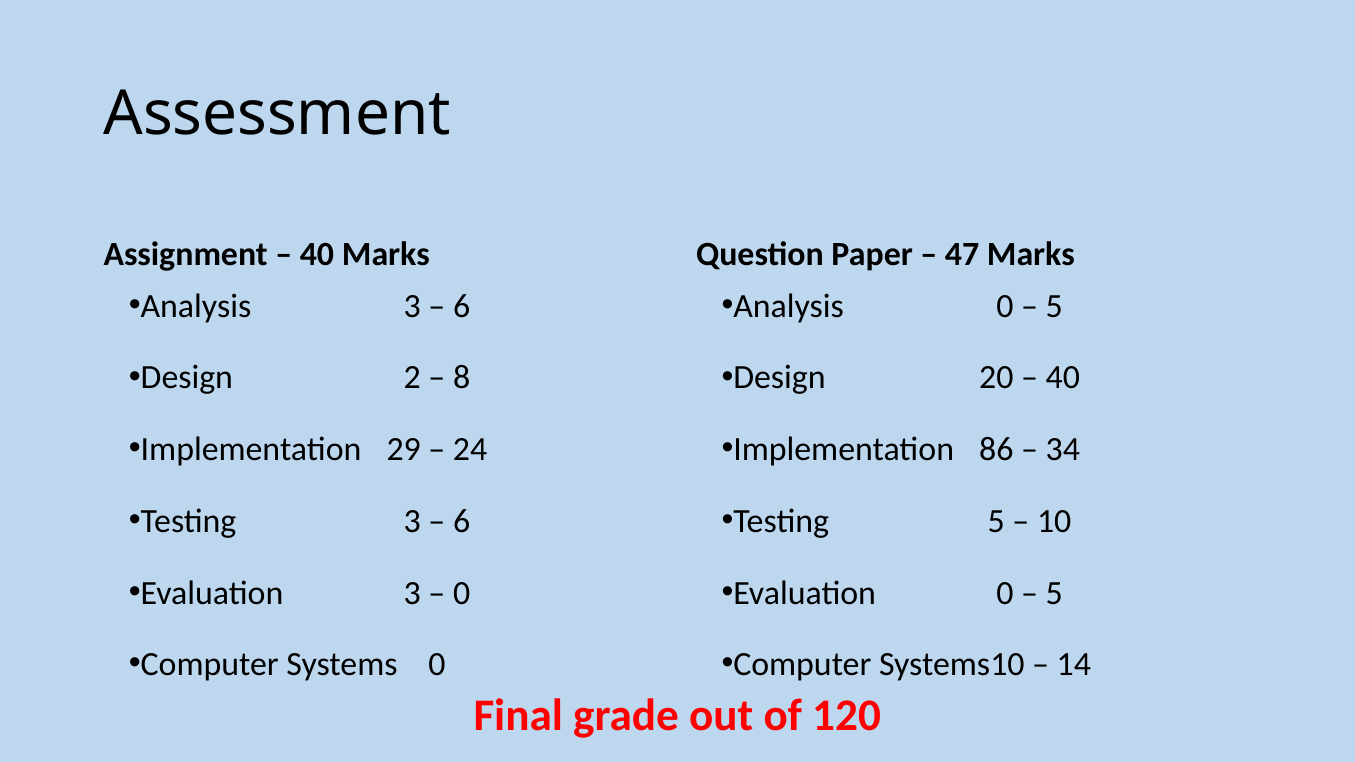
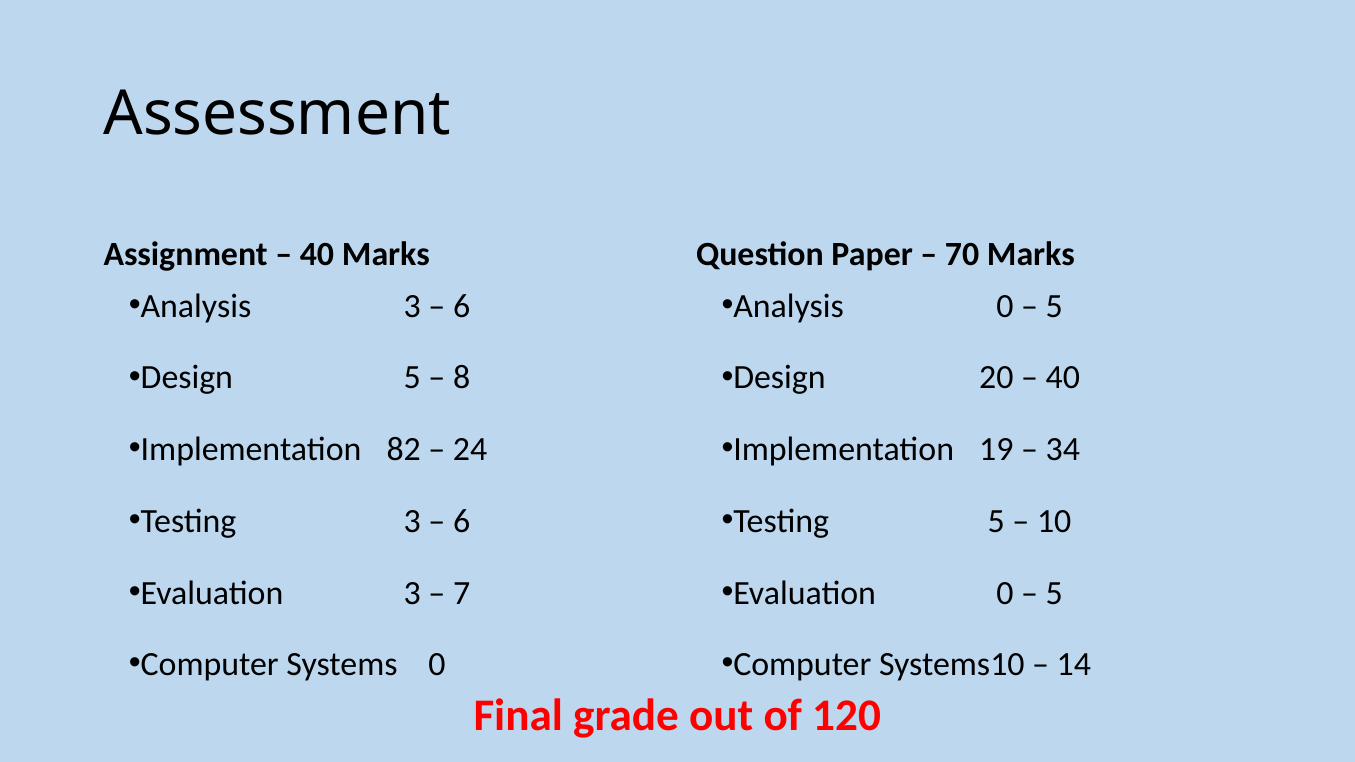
47: 47 -> 70 (962, 255)
Design 2: 2 -> 5 (412, 378)
29: 29 -> 82 (404, 450)
86: 86 -> 19 (996, 450)
0: 0 -> 7 (462, 593)
